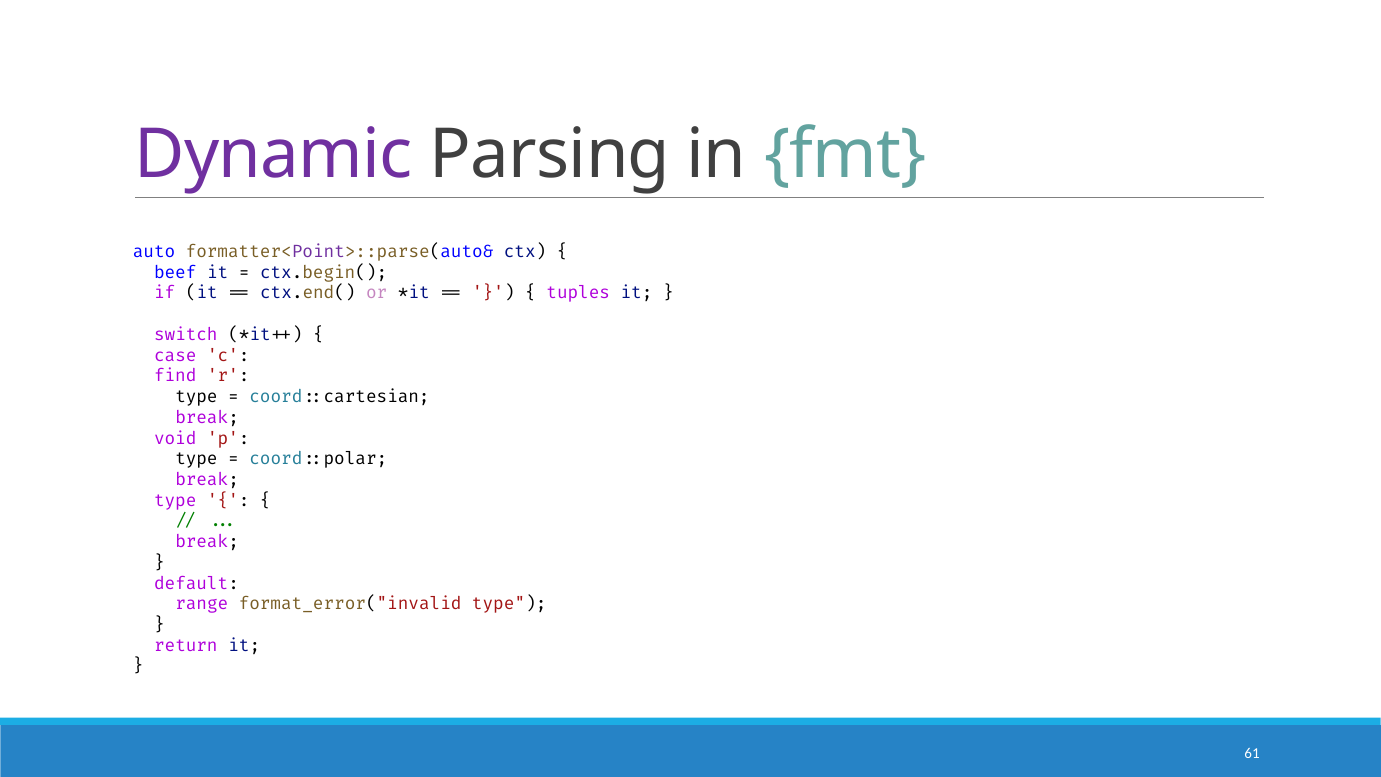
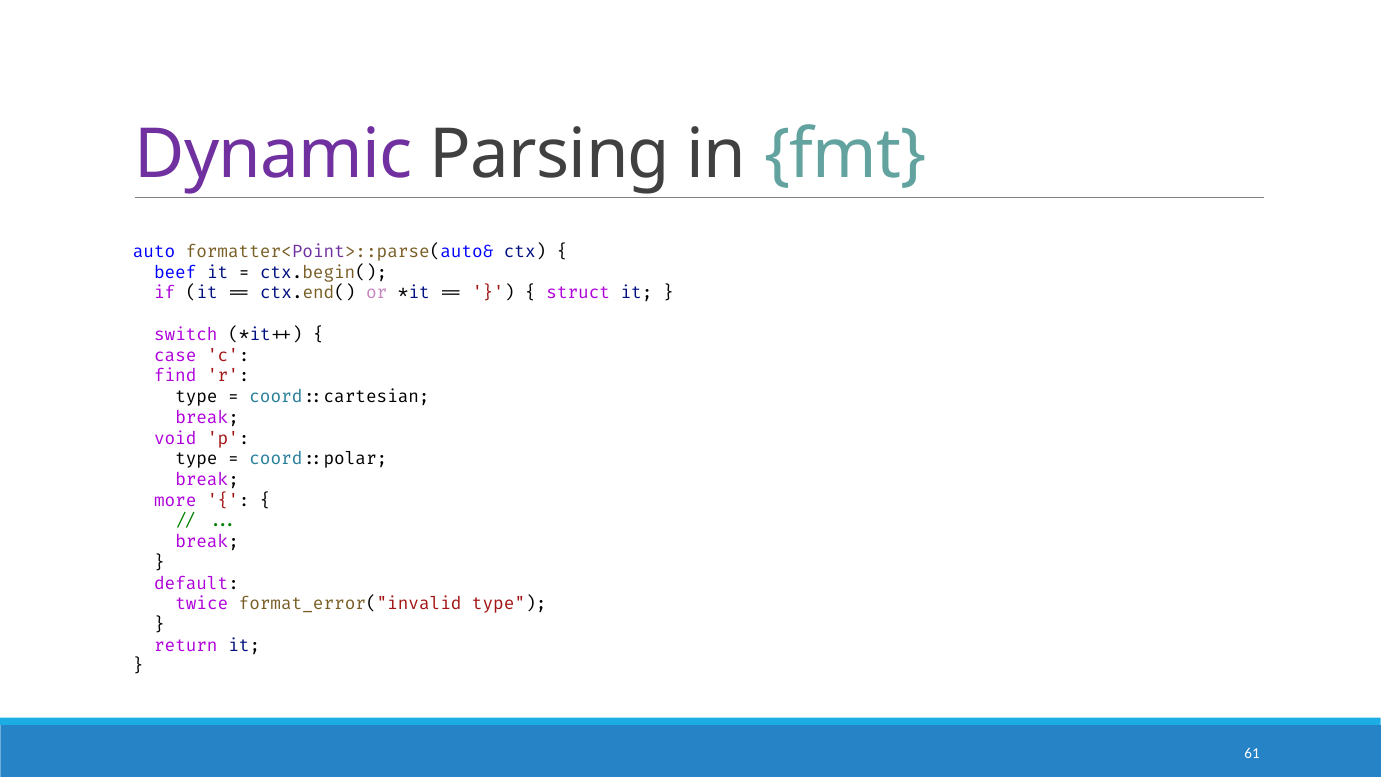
tuples: tuples -> struct (578, 293)
type: type -> more (175, 500)
range: range -> twice (202, 604)
